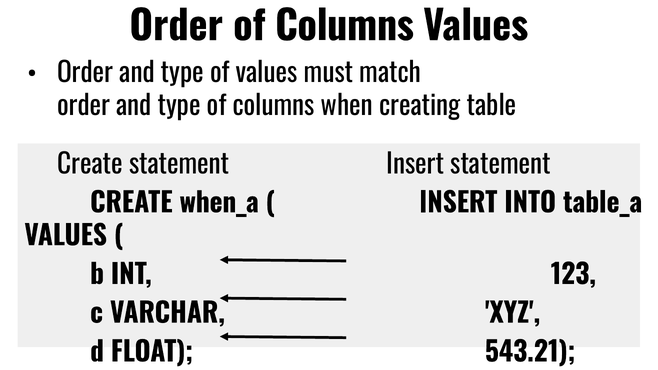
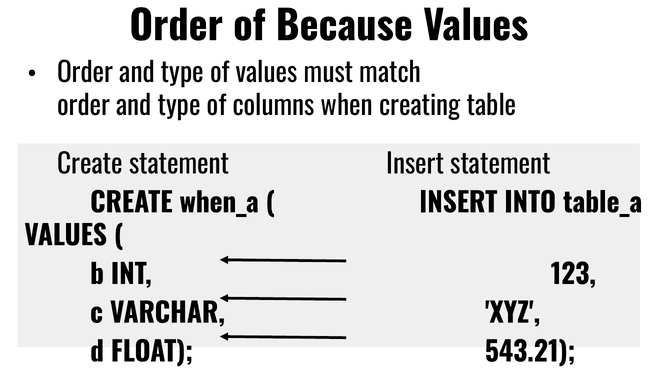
Order of Columns: Columns -> Because (344, 27)
